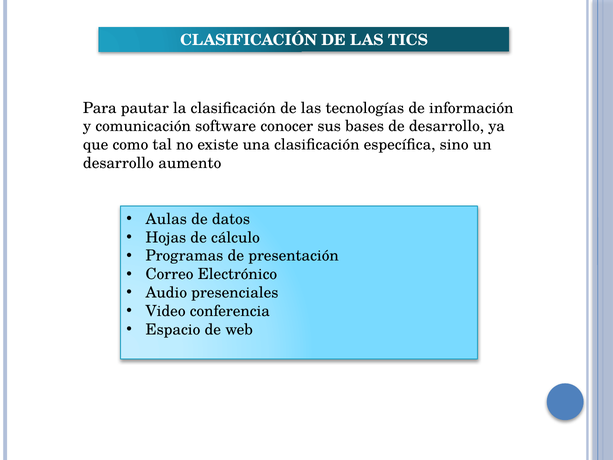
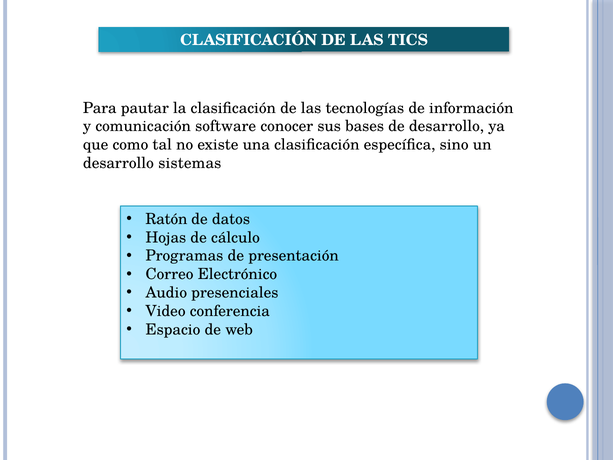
aumento: aumento -> sistemas (190, 163)
Aulas: Aulas -> Ratón (166, 219)
